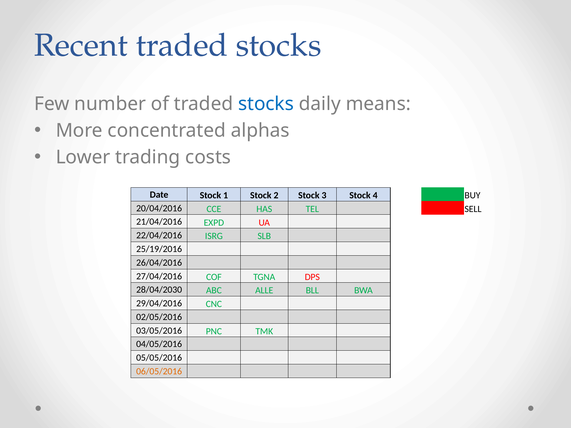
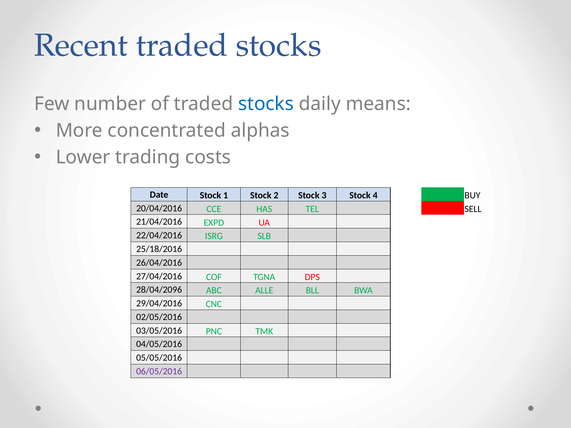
25/19/2016: 25/19/2016 -> 25/18/2016 (159, 249)
28/04/2030: 28/04/2030 -> 28/04/2096 (159, 290)
06/05/2016 colour: orange -> purple (159, 372)
